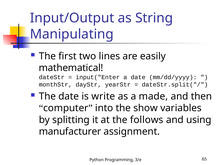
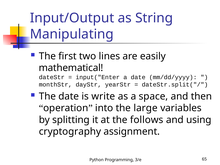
made: made -> space (153, 96)
computer: computer -> operation (66, 108)
show: show -> large (146, 108)
manufacturer: manufacturer -> cryptography (70, 132)
